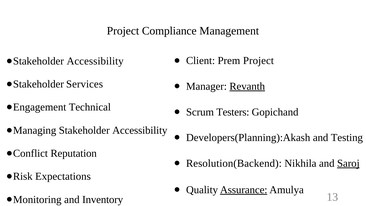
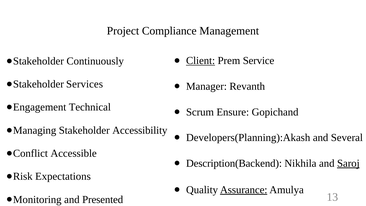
Client underline: none -> present (201, 61)
Prem Project: Project -> Service (259, 61)
Accessibility: Accessibility -> Continuously (95, 61)
Revanth underline: present -> none (247, 86)
Testers: Testers -> Ensure (233, 112)
Testing: Testing -> Several (347, 138)
Reputation: Reputation -> Accessible (74, 153)
Resolution(Backend: Resolution(Backend -> Description(Backend (234, 163)
Inventory: Inventory -> Presented (103, 199)
